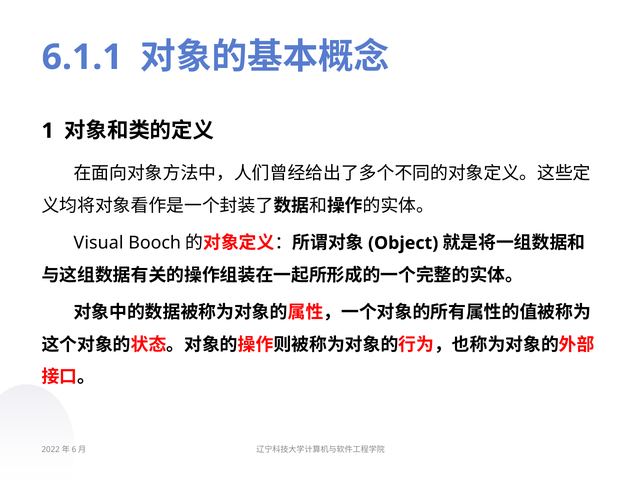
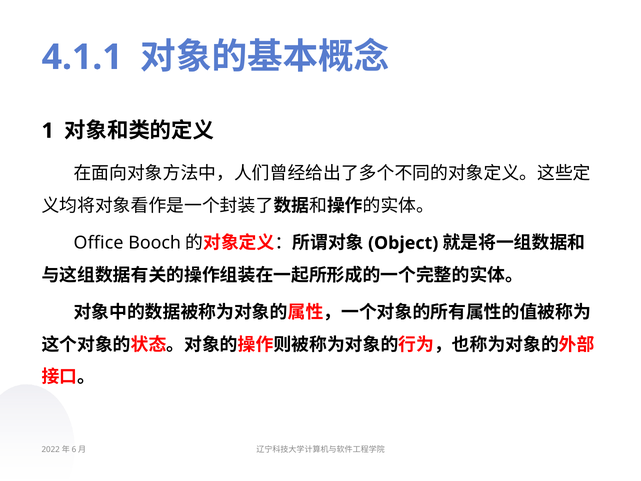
6.1.1: 6.1.1 -> 4.1.1 (82, 57)
Visual: Visual -> Office (99, 243)
